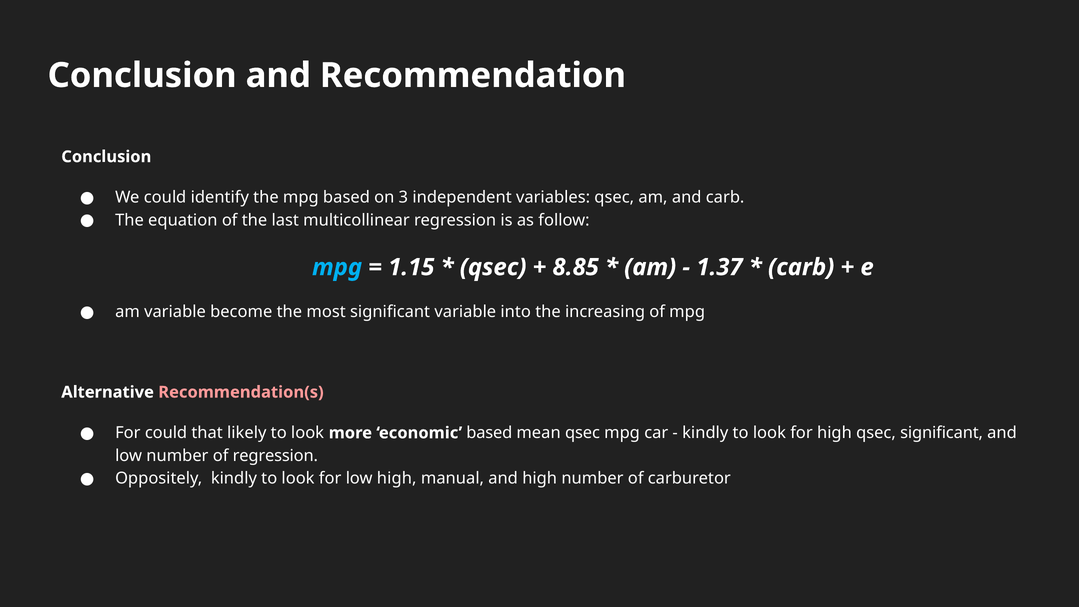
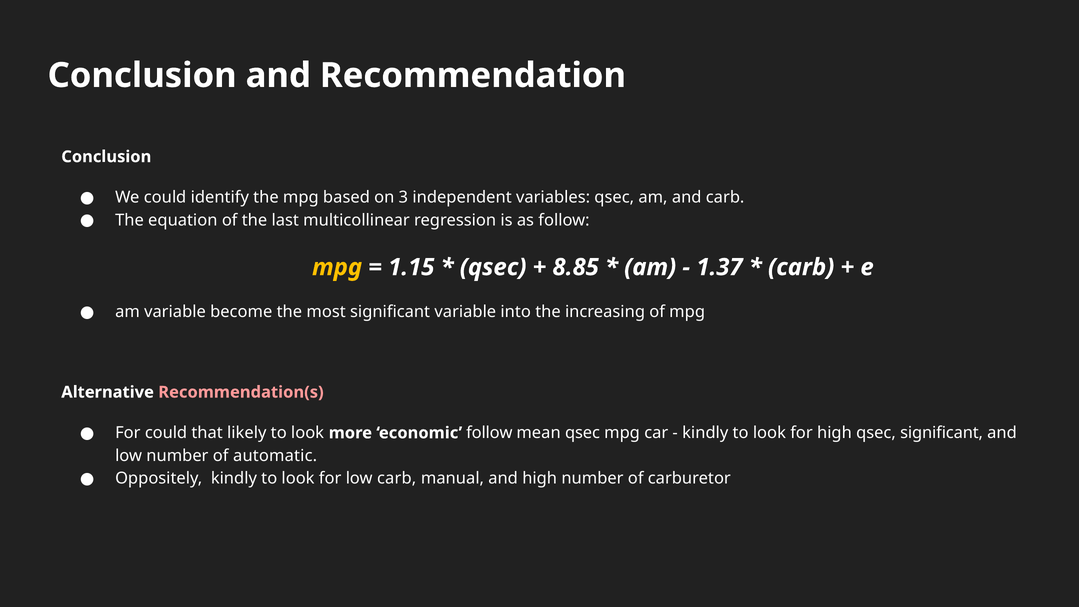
mpg colour: light blue -> yellow (337, 267)
economic based: based -> follow (489, 433)
of regression: regression -> automatic (275, 456)
low high: high -> carb (397, 478)
